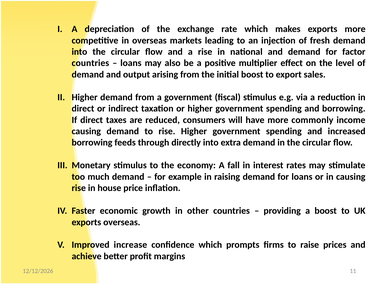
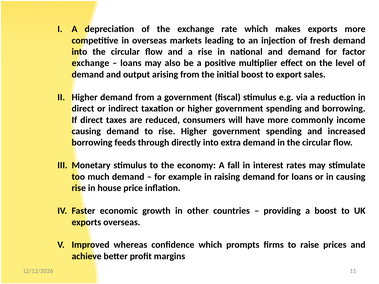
countries: countries -> exchange (90, 63)
increase: increase -> whereas (130, 245)
